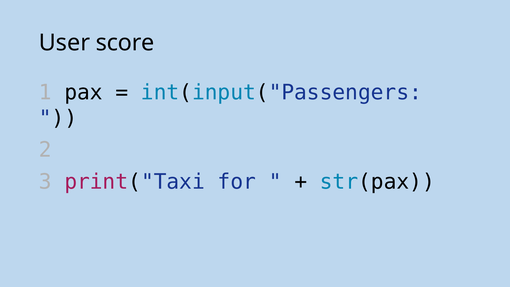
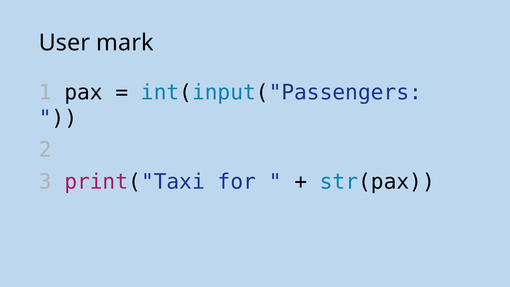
score: score -> mark (125, 43)
